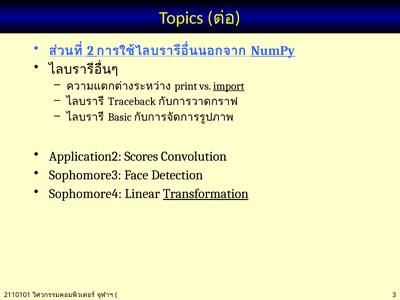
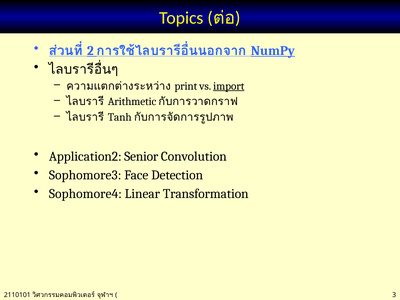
Traceback: Traceback -> Arithmetic (132, 102)
Basic: Basic -> Tanh (120, 117)
Scores: Scores -> Senior (141, 156)
Transformation underline: present -> none (206, 194)
